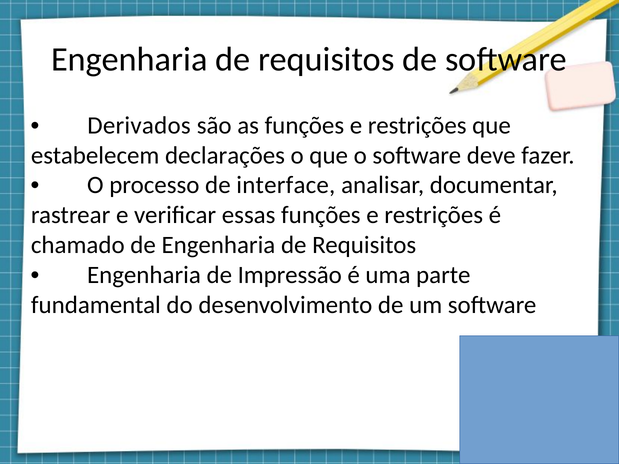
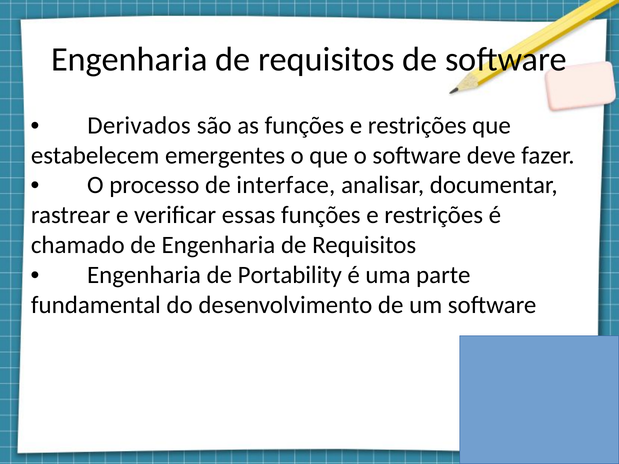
declarações: declarações -> emergentes (225, 155)
Impressão: Impressão -> Portability (290, 275)
